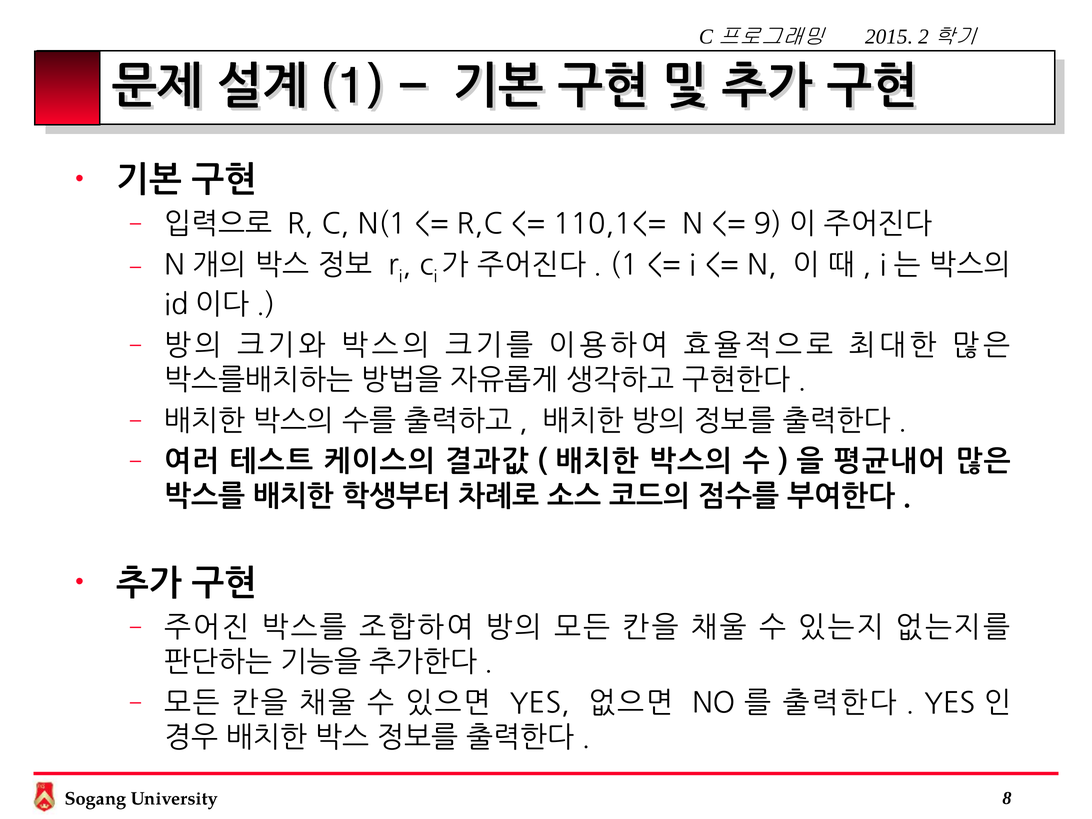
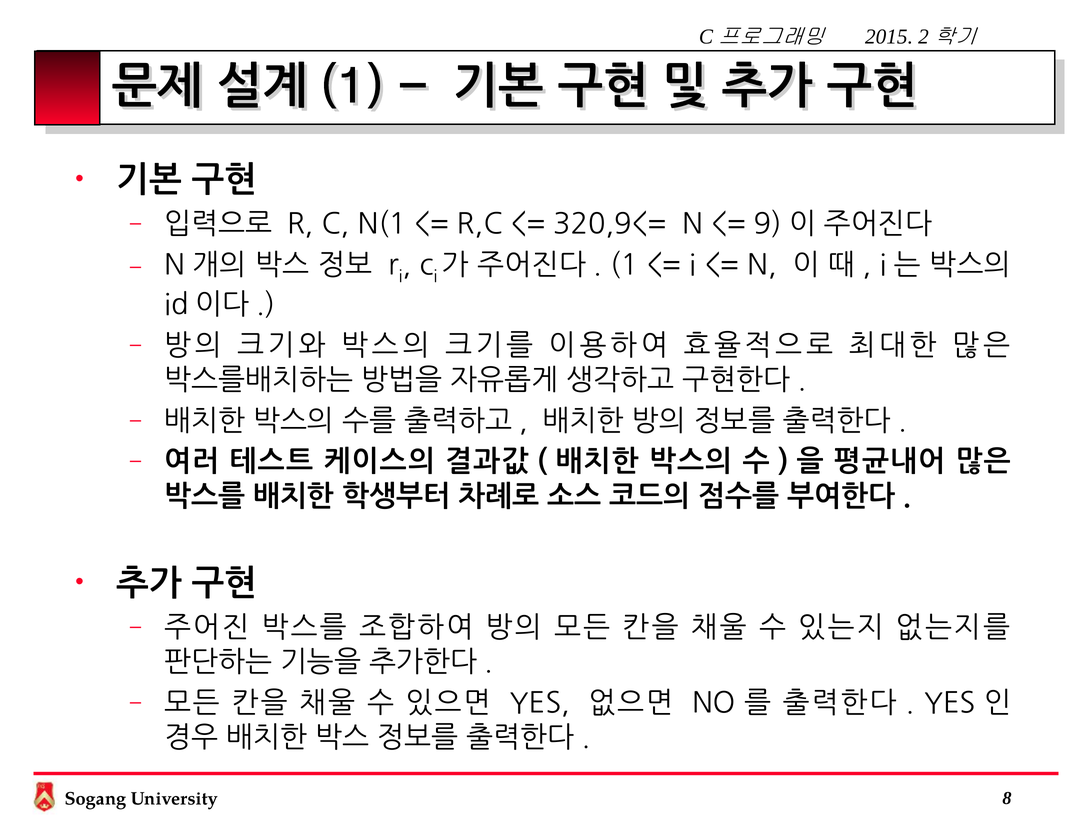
110,1<=: 110,1<= -> 320,9<= (610, 224)
